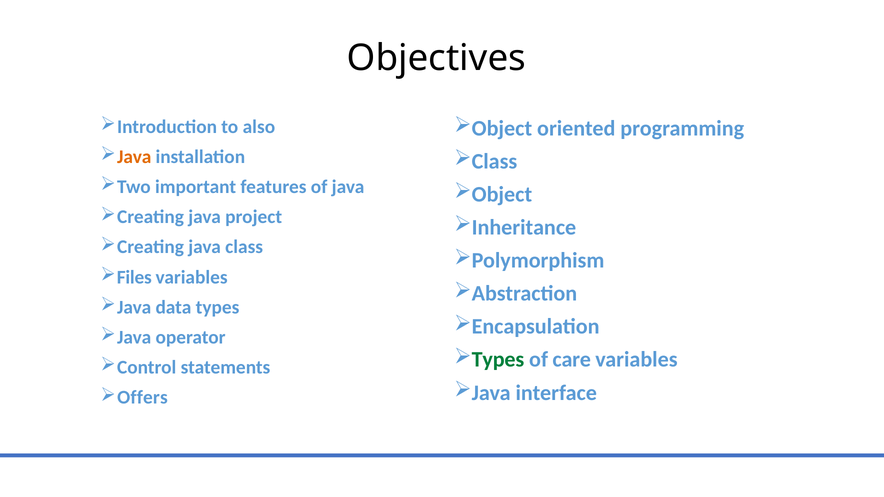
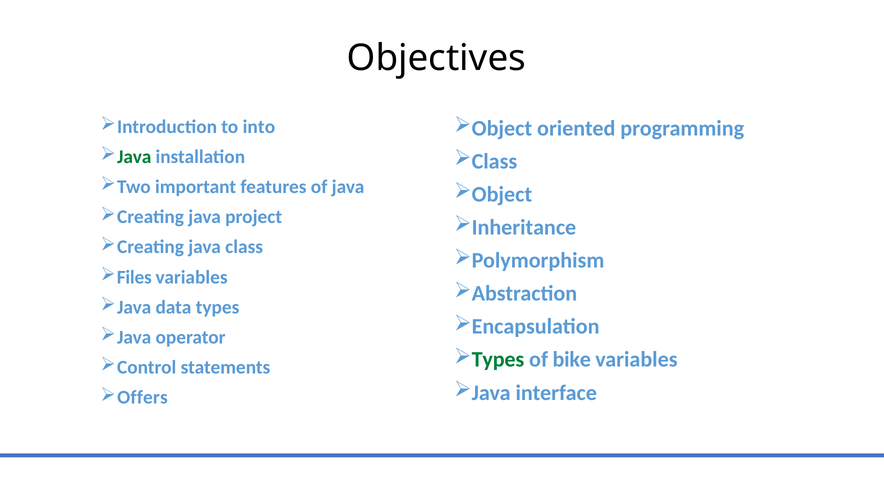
also: also -> into (259, 127)
Java colour: orange -> green (134, 157)
care: care -> bike (572, 360)
